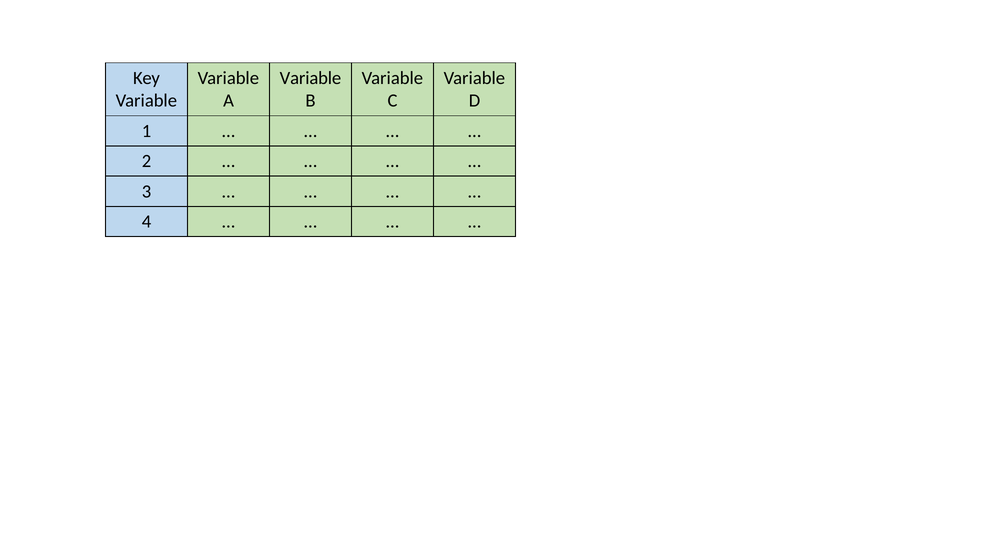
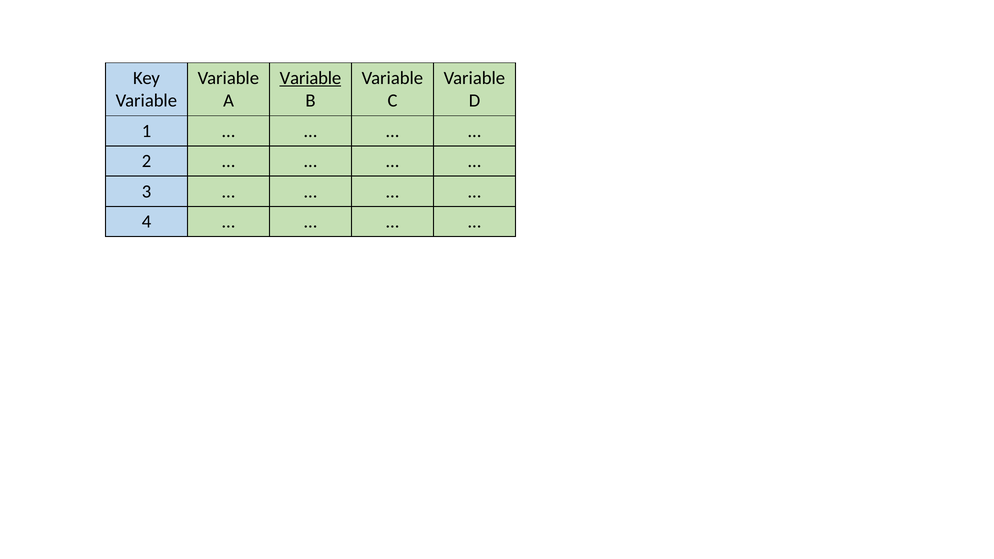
Variable underline: none -> present (310, 78)
